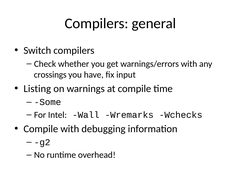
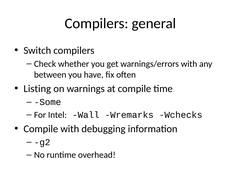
crossings: crossings -> between (50, 75)
input: input -> often (126, 75)
